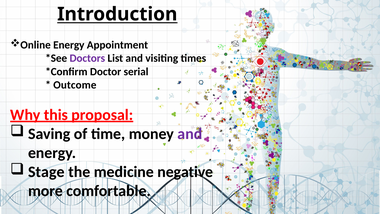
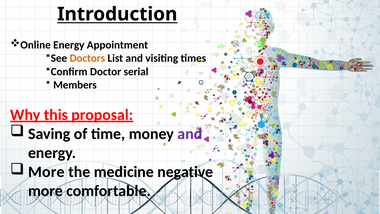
Doctors colour: purple -> orange (87, 58)
Outcome: Outcome -> Members (75, 85)
Stage: Stage -> More (46, 172)
